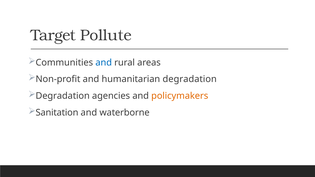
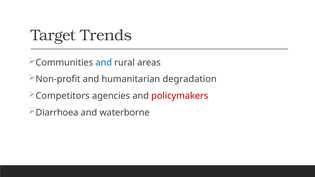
Pollute: Pollute -> Trends (106, 35)
Degradation: Degradation -> Competitors (63, 96)
policymakers colour: orange -> red (180, 96)
Sanitation: Sanitation -> Diarrhoea (57, 113)
